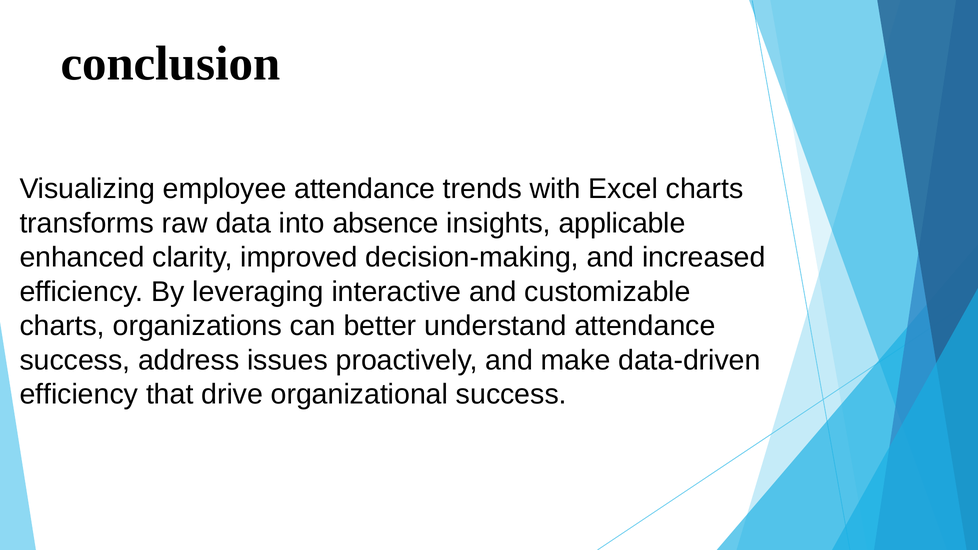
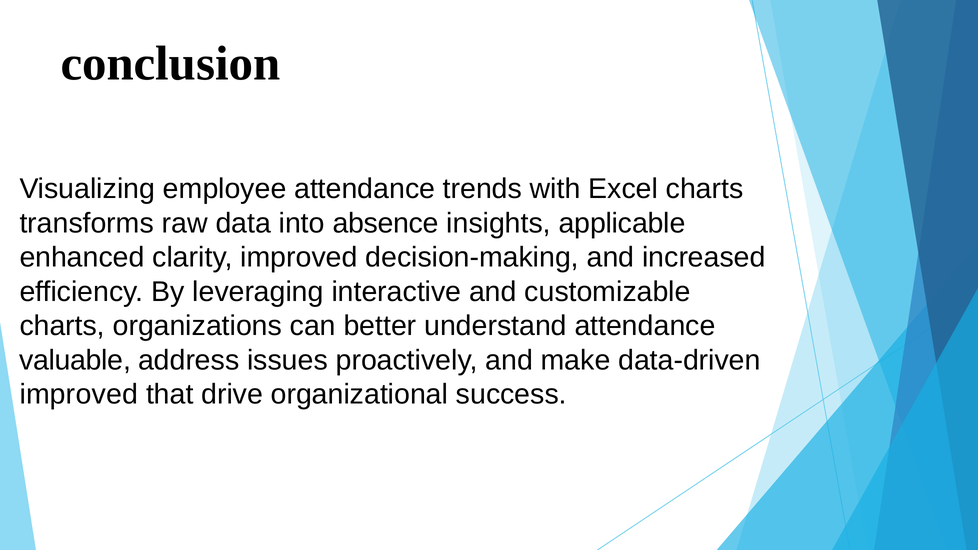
success: success -> valuable (75, 360)
efficiency: efficiency -> improved (79, 395)
